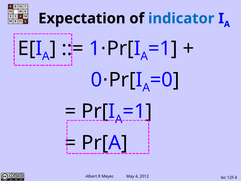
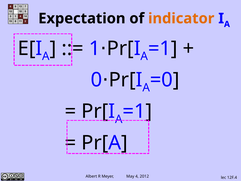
indicator colour: blue -> orange (181, 18)
